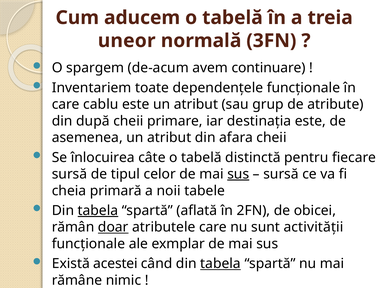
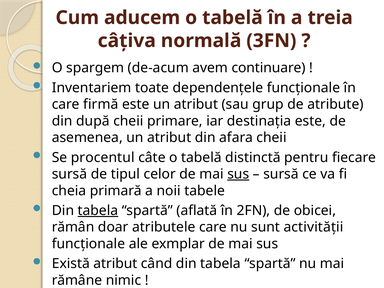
uneor: uneor -> câţiva (127, 41)
cablu: cablu -> firmă (101, 104)
înlocuirea: înlocuirea -> procentul (103, 157)
doar underline: present -> none (113, 227)
Există acestei: acestei -> atribut (115, 264)
tabela underline: present -> none (220, 264)
